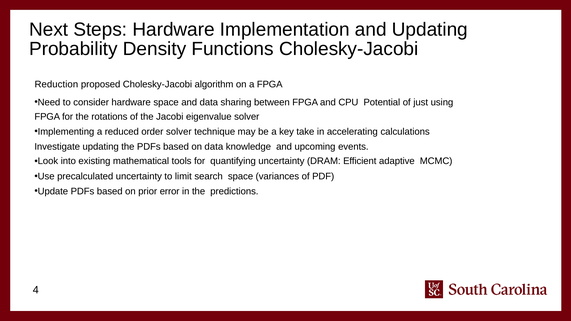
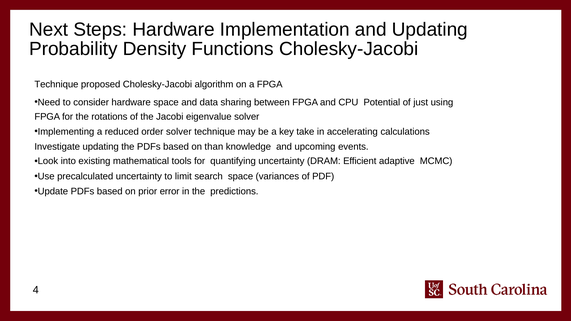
Reduction: Reduction -> Technique (56, 84)
on data: data -> than (214, 147)
